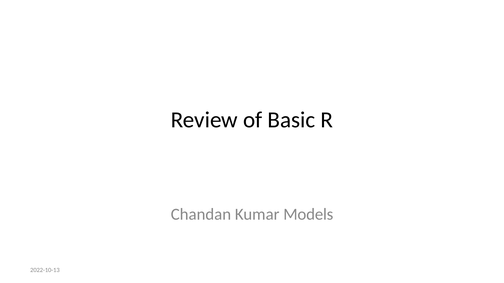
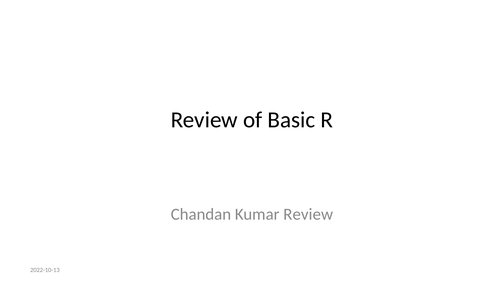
Kumar Models: Models -> Review (308, 215)
